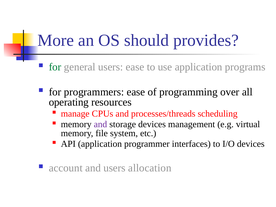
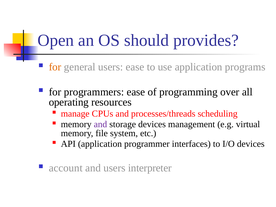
More: More -> Open (56, 40)
for colour: green -> orange (55, 67)
allocation: allocation -> interpreter (150, 168)
